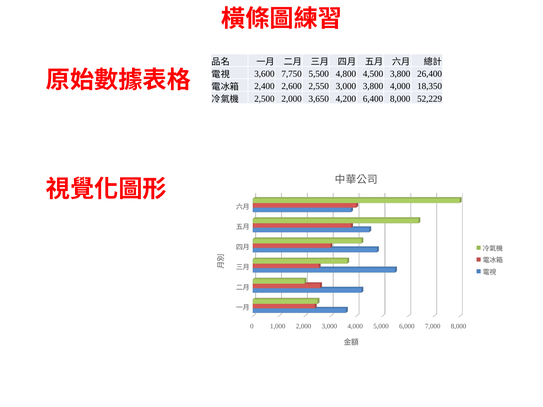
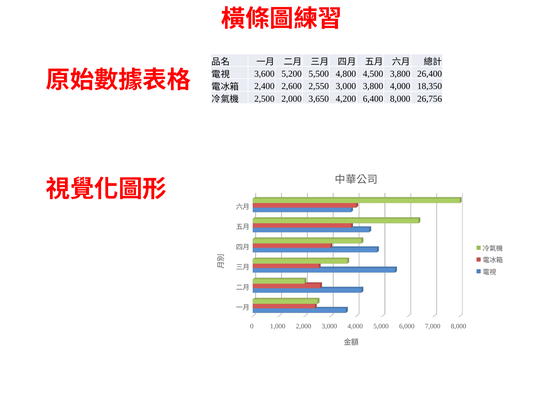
7,750: 7,750 -> 5,200 (292, 74)
52,229: 52,229 -> 26,756 (430, 99)
